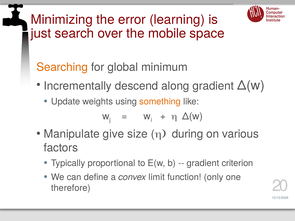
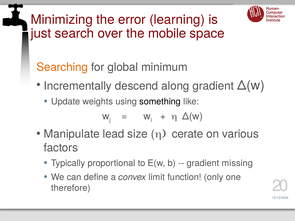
something colour: orange -> black (160, 102)
give: give -> lead (114, 134)
during: during -> cerate (188, 134)
criterion: criterion -> missing (237, 163)
